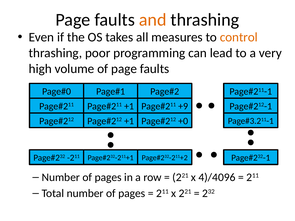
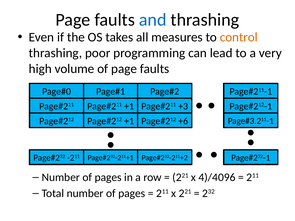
and colour: orange -> blue (153, 20)
+9: +9 -> +3 (183, 106)
+0: +0 -> +6 (183, 121)
